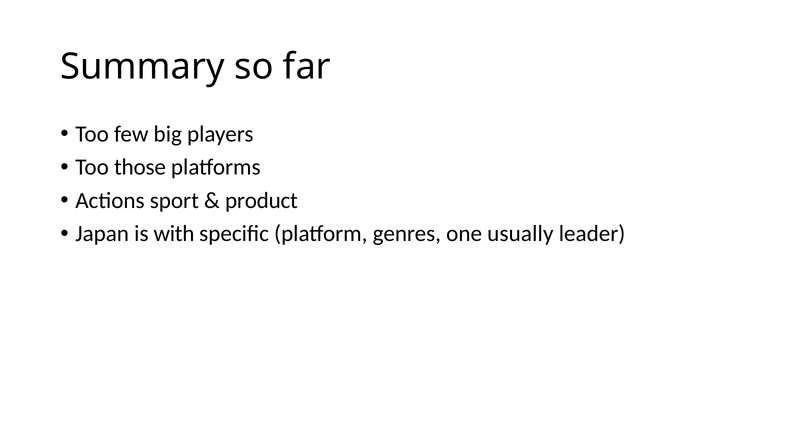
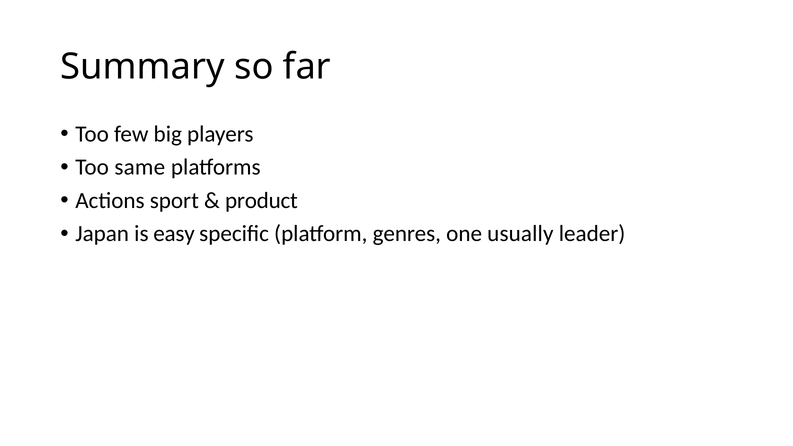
those: those -> same (140, 167)
with: with -> easy (174, 234)
